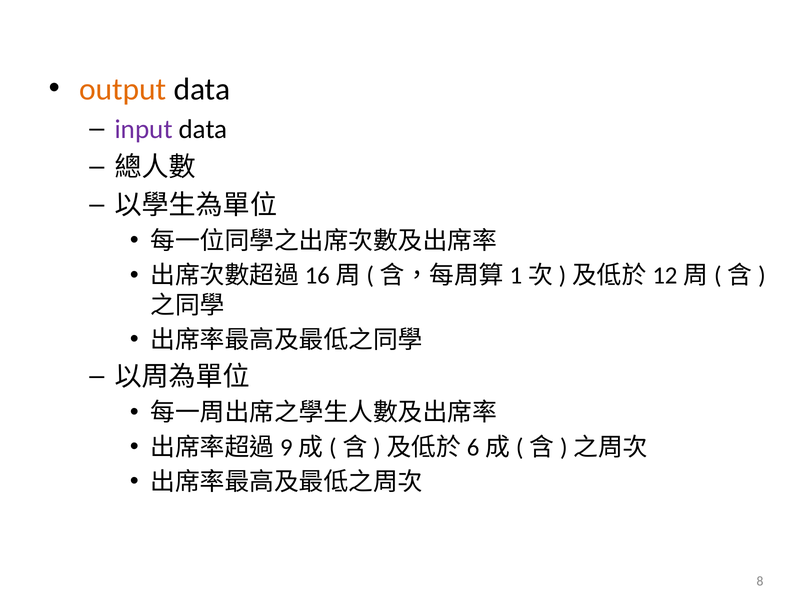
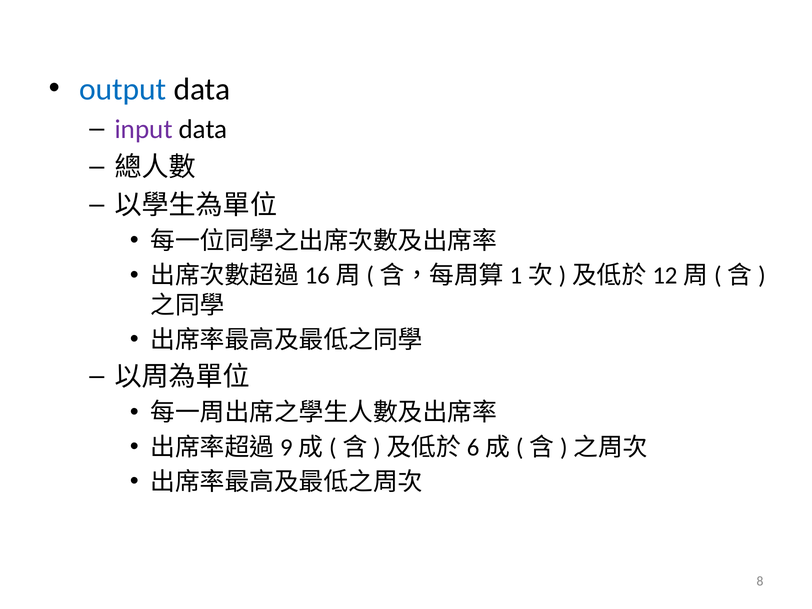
output colour: orange -> blue (123, 89)
